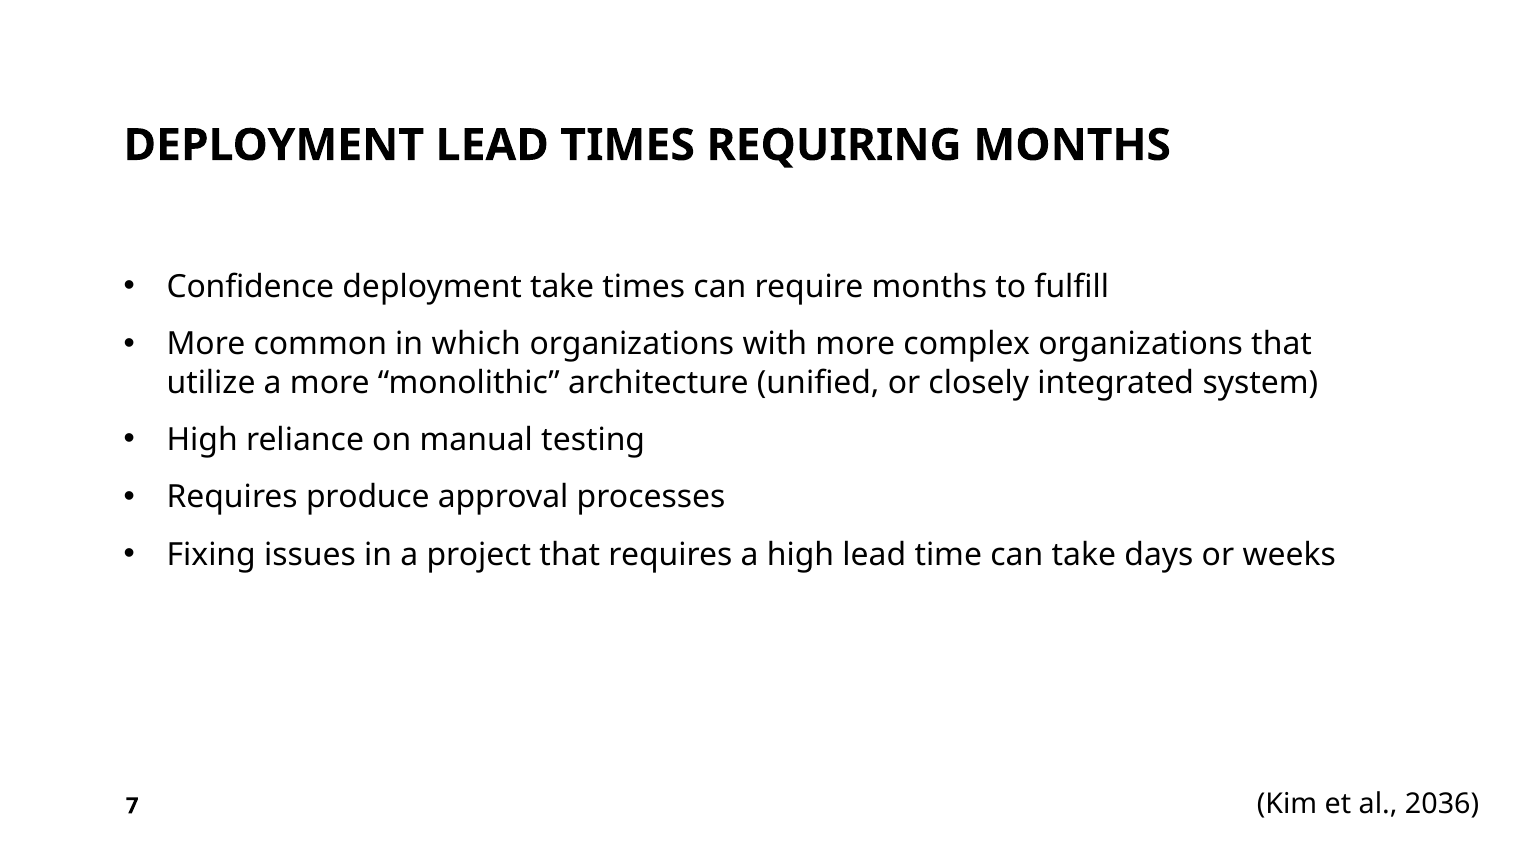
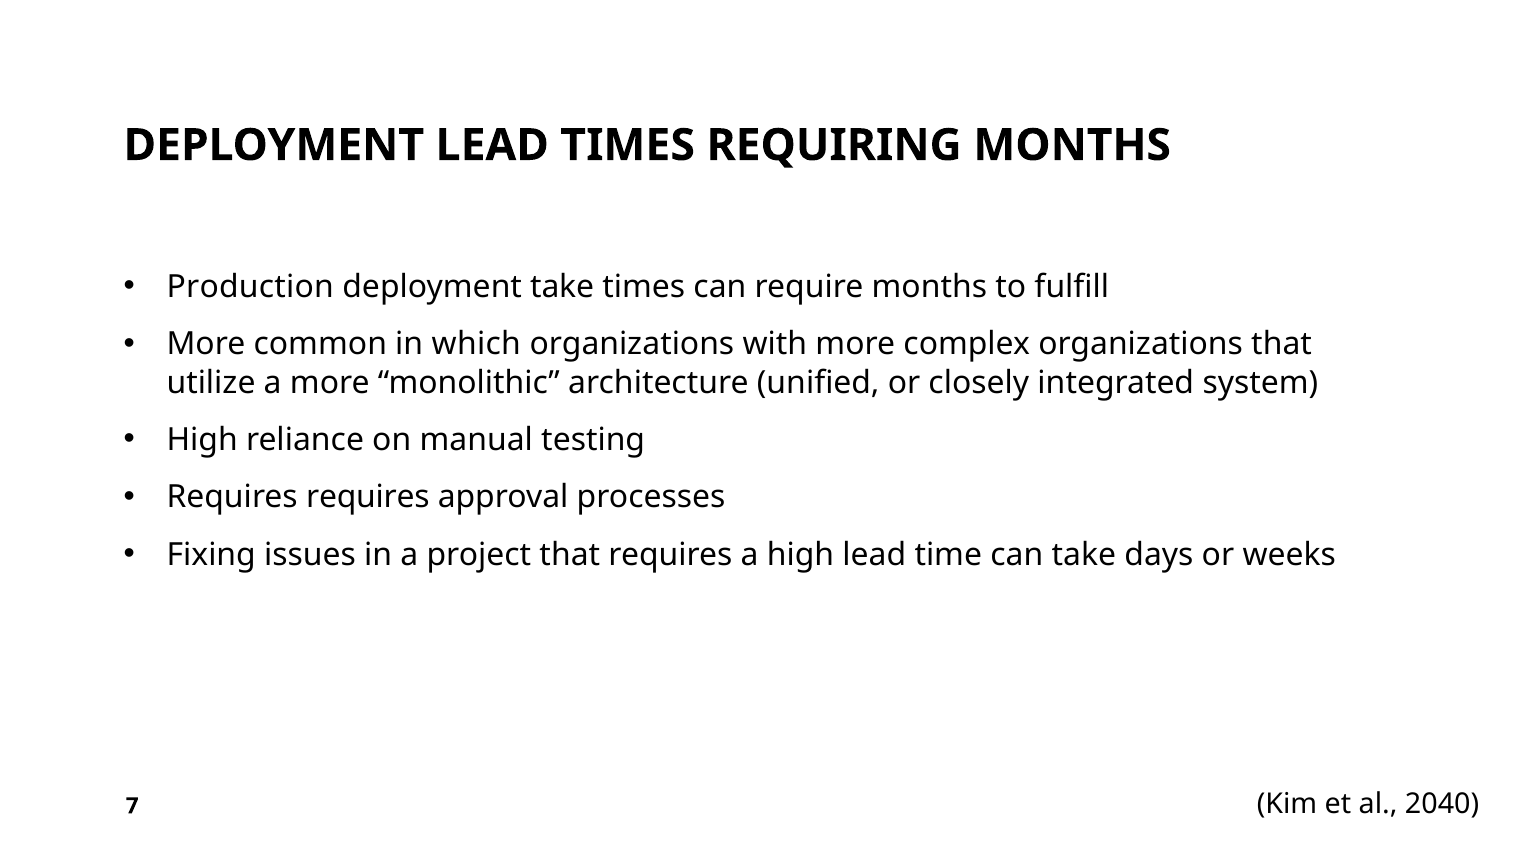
Confidence: Confidence -> Production (250, 287)
Requires produce: produce -> requires (368, 497)
2036: 2036 -> 2040 (1442, 804)
